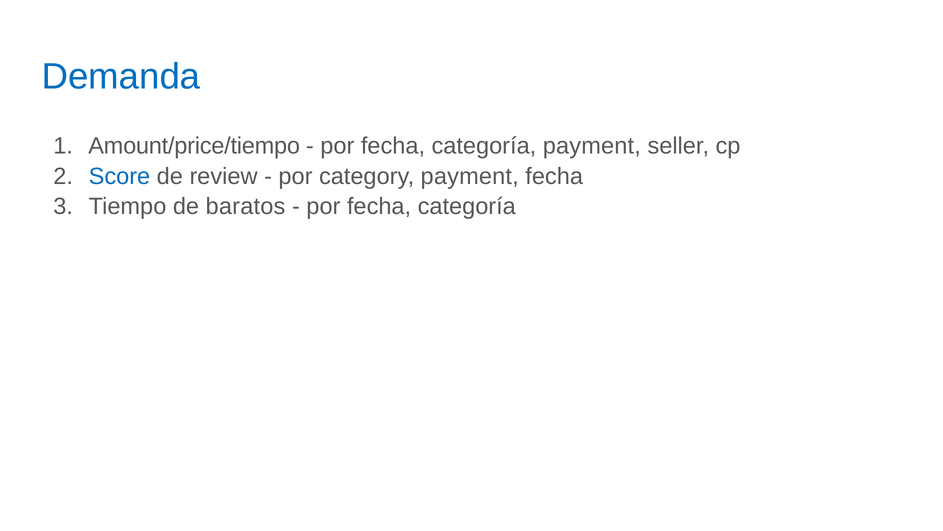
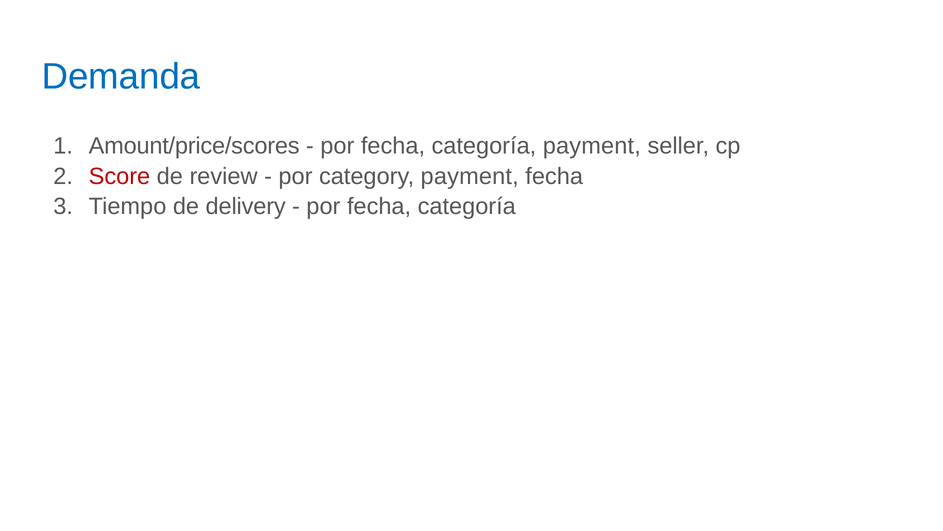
Amount/price/tiempo: Amount/price/tiempo -> Amount/price/scores (194, 146)
Score colour: blue -> red (119, 176)
baratos: baratos -> delivery (246, 206)
